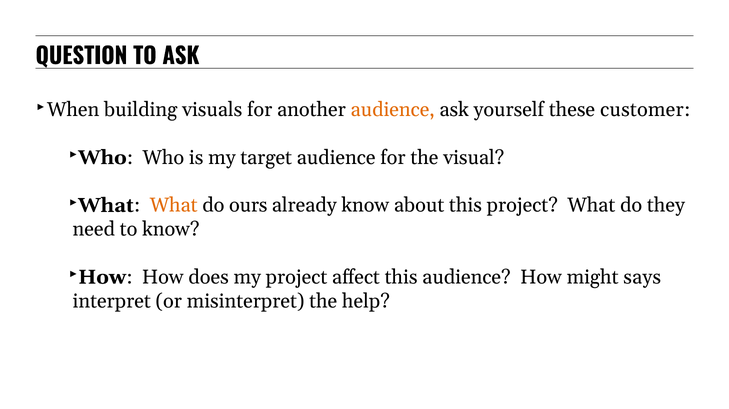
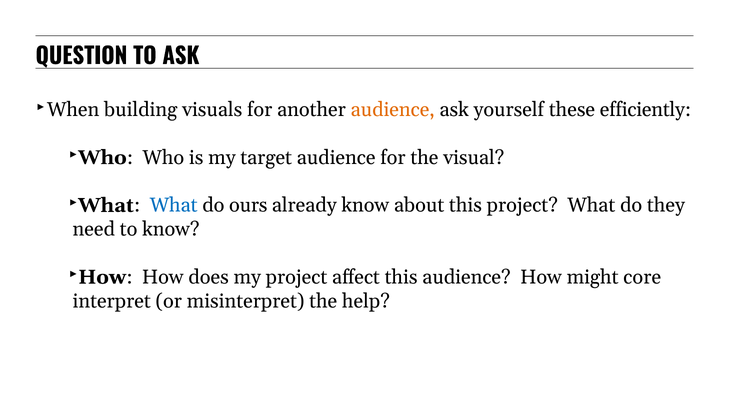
customer: customer -> efficiently (645, 110)
What colour: orange -> blue (174, 205)
says: says -> core (642, 277)
